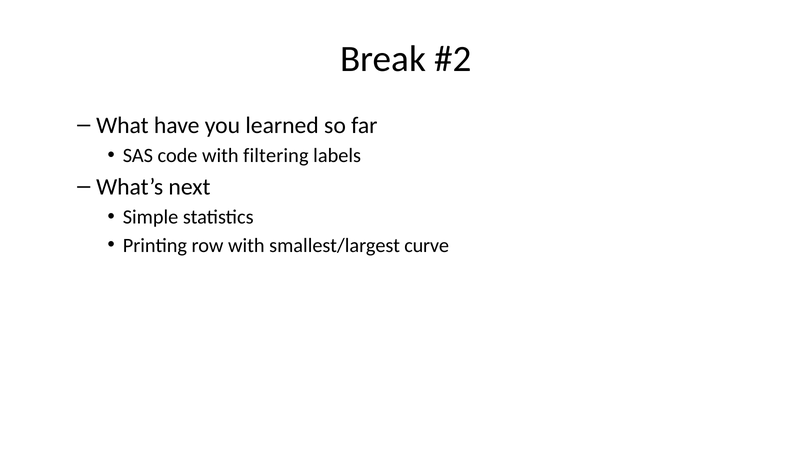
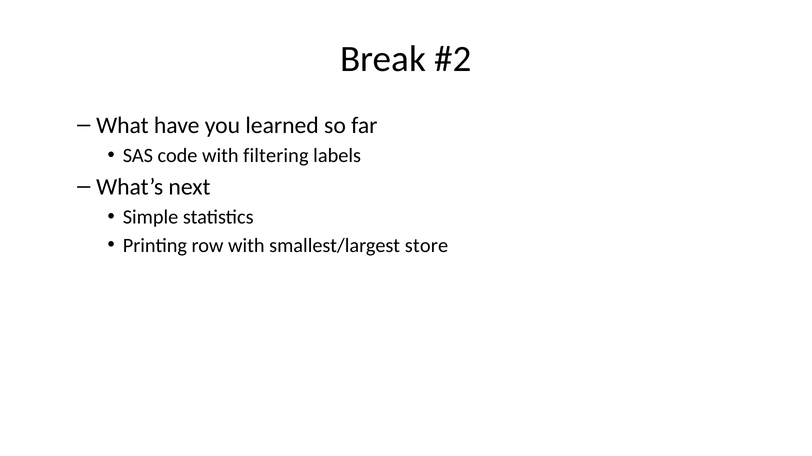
curve: curve -> store (426, 246)
